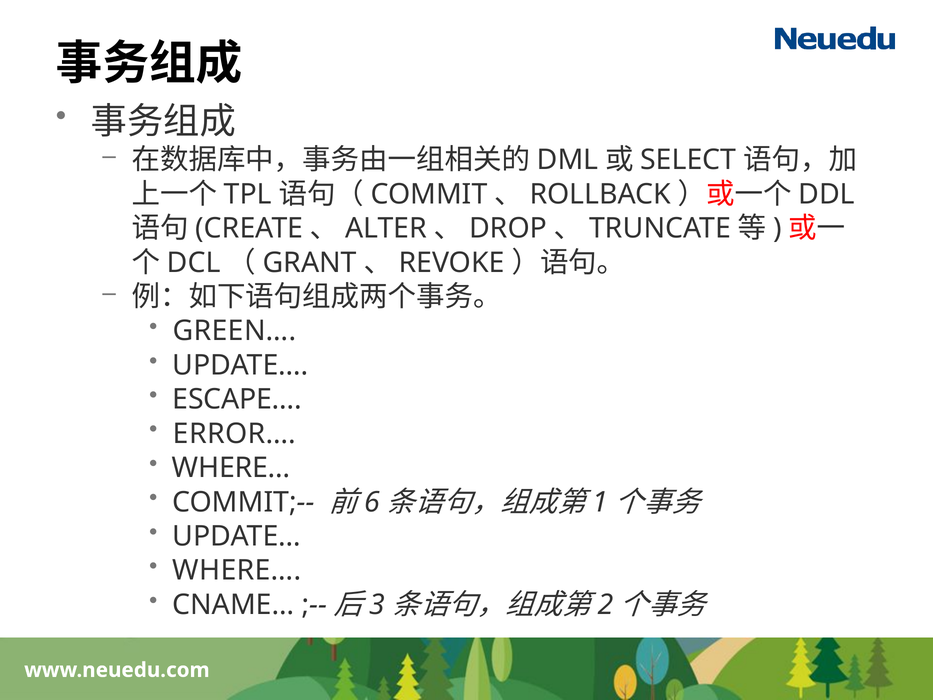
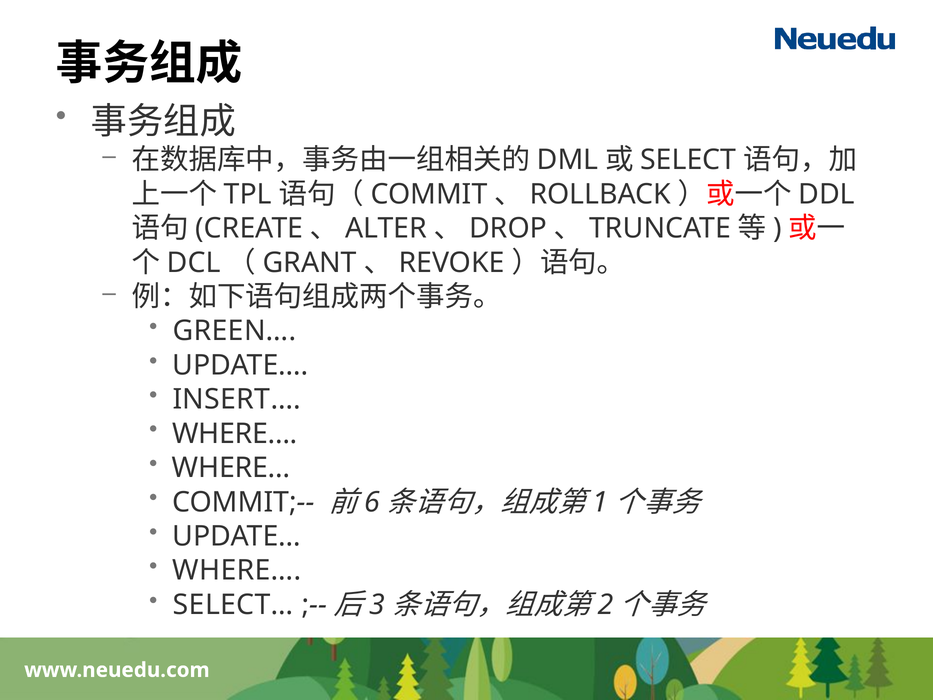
ESCAPE…: ESCAPE… -> INSERT… (237, 399)
ERROR…: ERROR… -> WHERE… (235, 434)
CNAME…: CNAME… -> SELECT… (233, 605)
